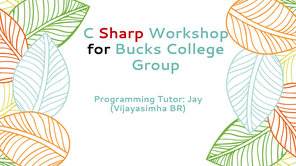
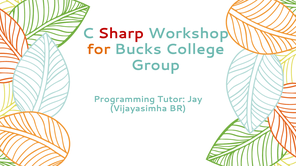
for colour: black -> orange (99, 49)
